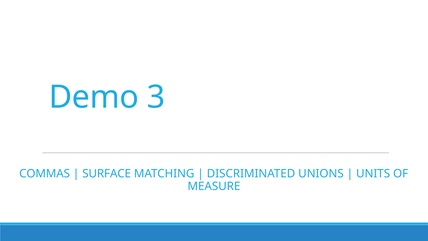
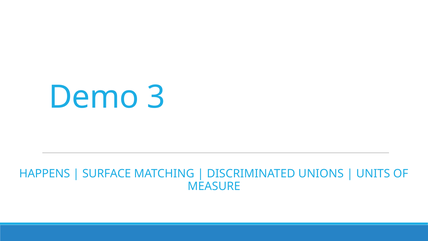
COMMAS: COMMAS -> HAPPENS (45, 174)
